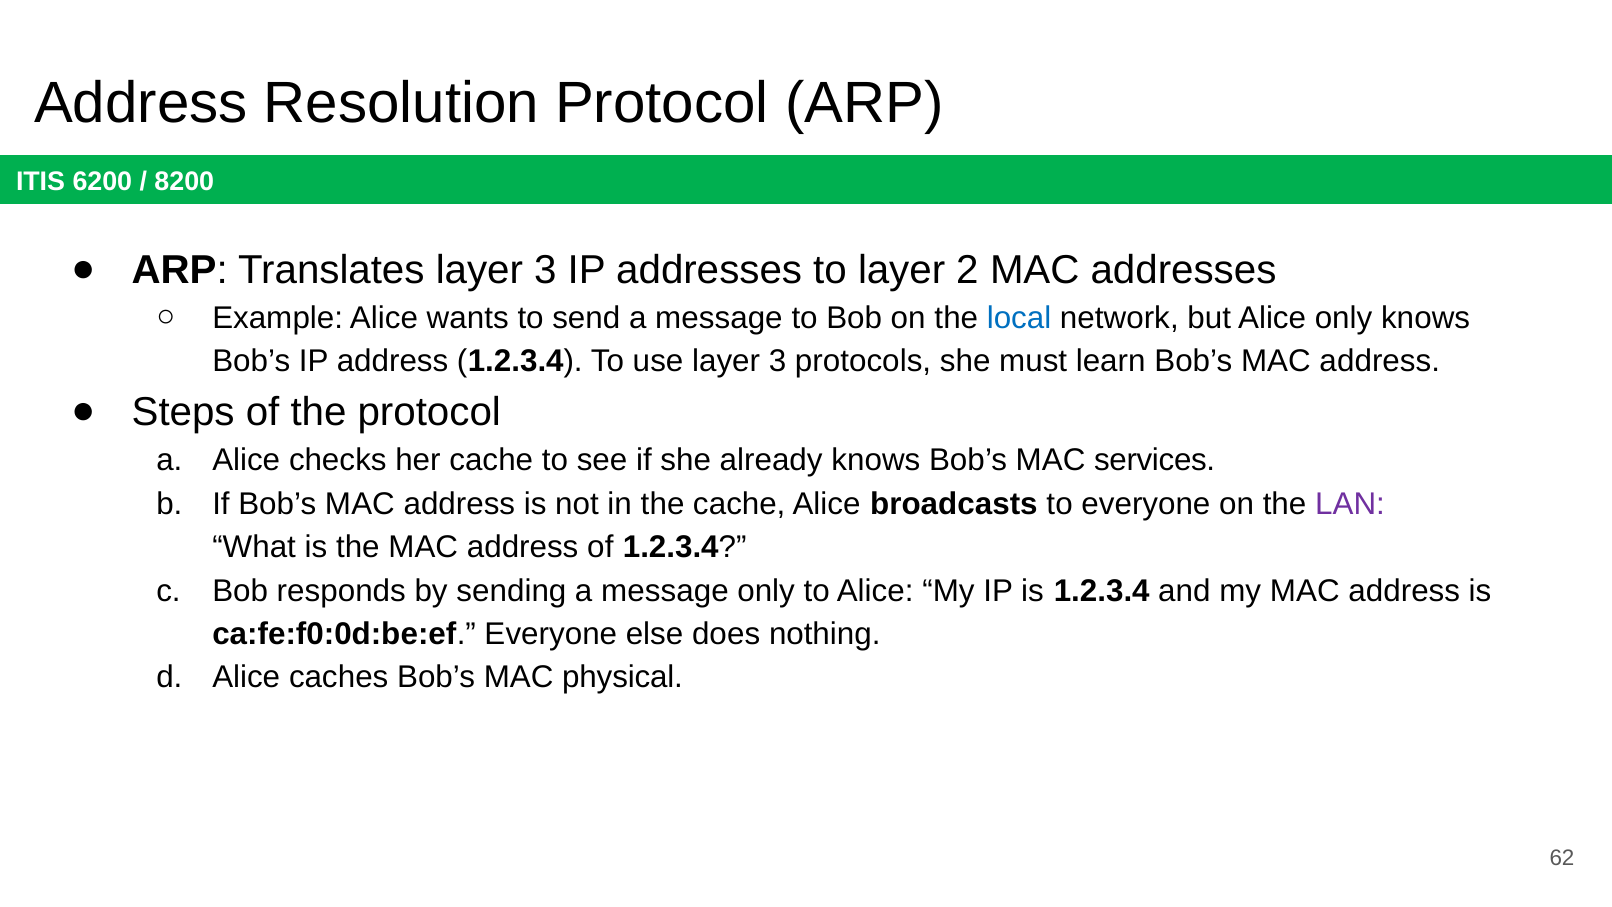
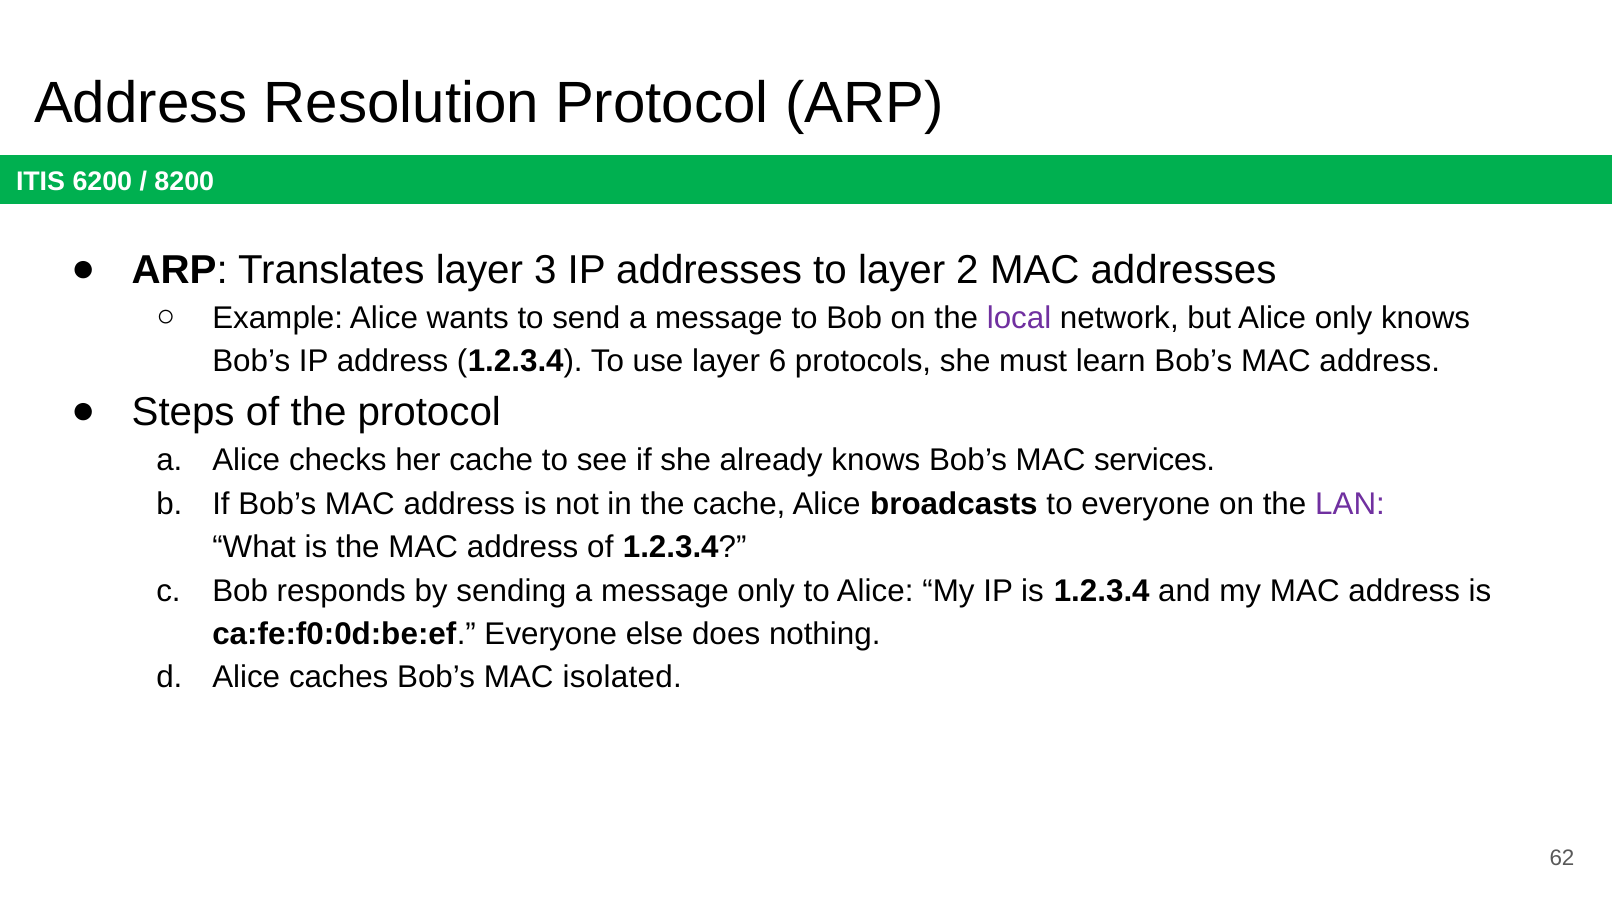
local colour: blue -> purple (1019, 318)
use layer 3: 3 -> 6 (778, 362)
physical: physical -> isolated (622, 677)
